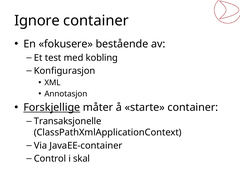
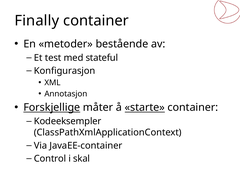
Ignore: Ignore -> Finally (37, 21)
fokusere: fokusere -> metoder (66, 44)
kobling: kobling -> stateful (102, 58)
starte underline: none -> present (145, 107)
Transaksjonelle: Transaksjonelle -> Kodeeksempler (68, 121)
